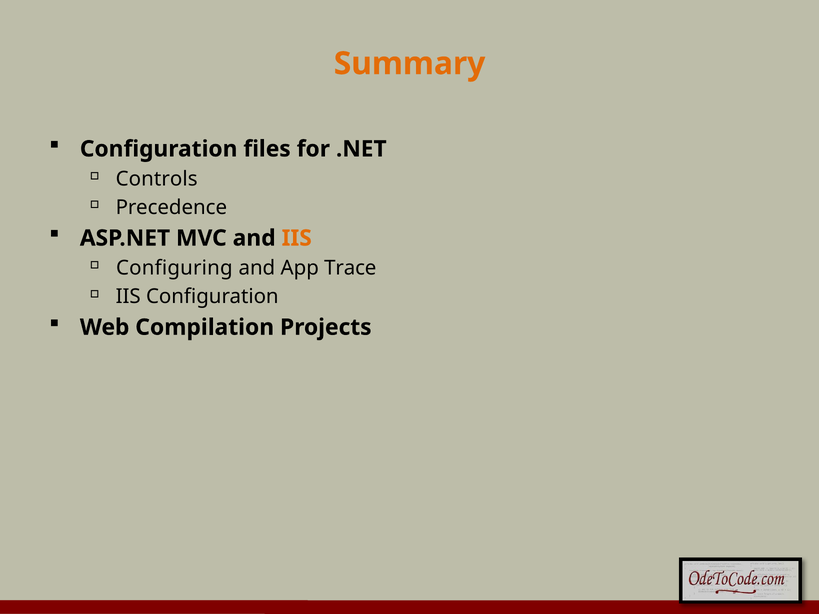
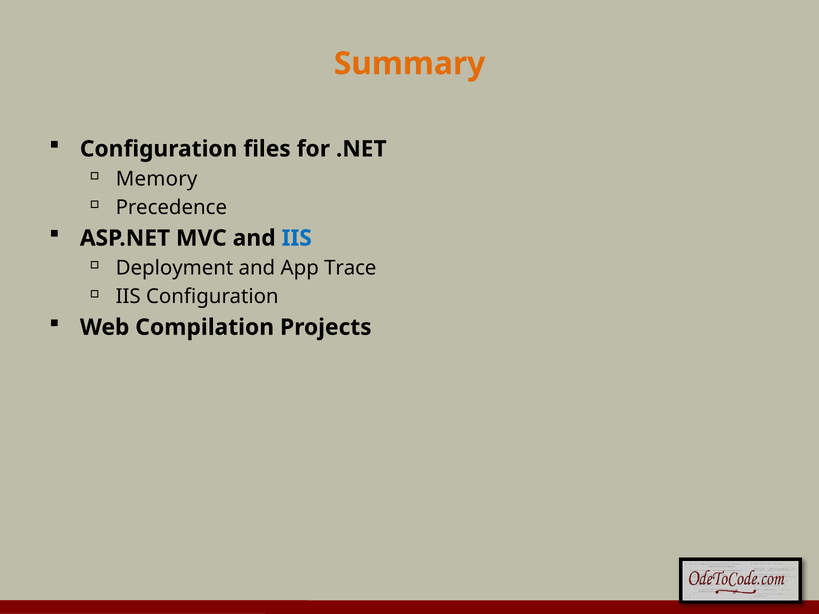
Controls: Controls -> Memory (157, 179)
IIS colour: orange -> blue (297, 238)
Configuring: Configuring -> Deployment (174, 268)
